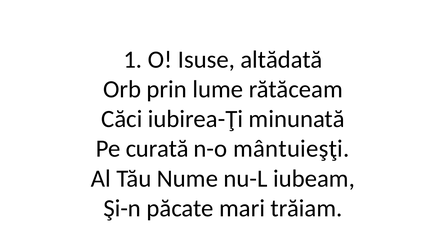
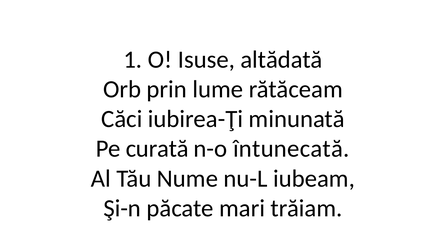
mântuieşţi: mântuieşţi -> întunecată (291, 149)
